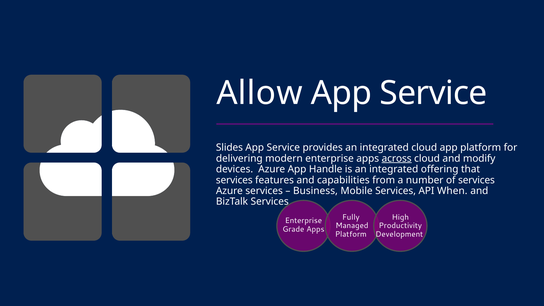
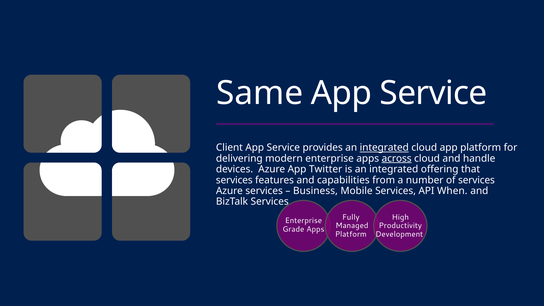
Allow: Allow -> Same (260, 93)
Slides: Slides -> Client (229, 148)
integrated underline: none -> present (384, 148)
modify: modify -> handle (479, 158)
Handle: Handle -> Twitter (326, 169)
